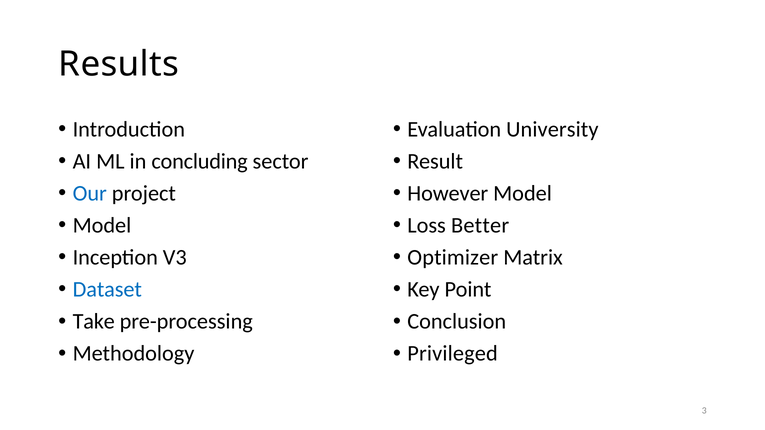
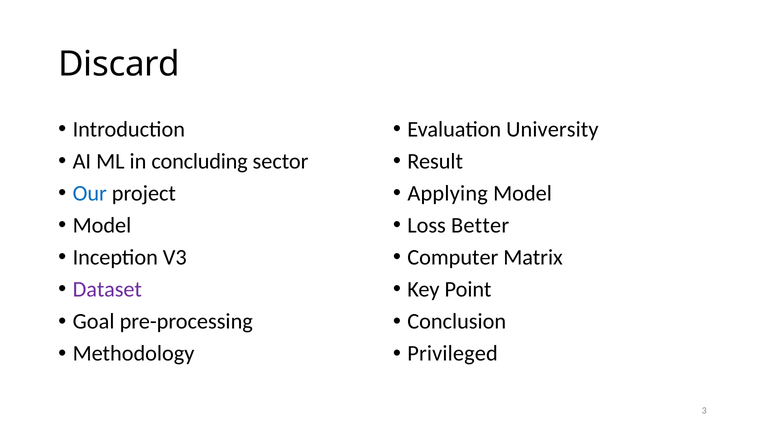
Results: Results -> Discard (119, 64)
However: However -> Applying (448, 193)
Optimizer: Optimizer -> Computer (453, 258)
Dataset colour: blue -> purple (107, 290)
Take: Take -> Goal (94, 322)
